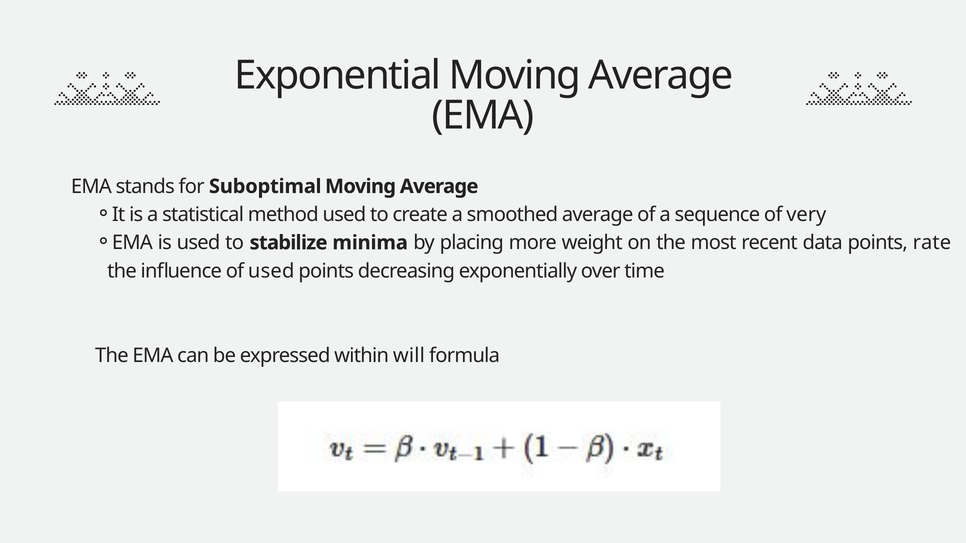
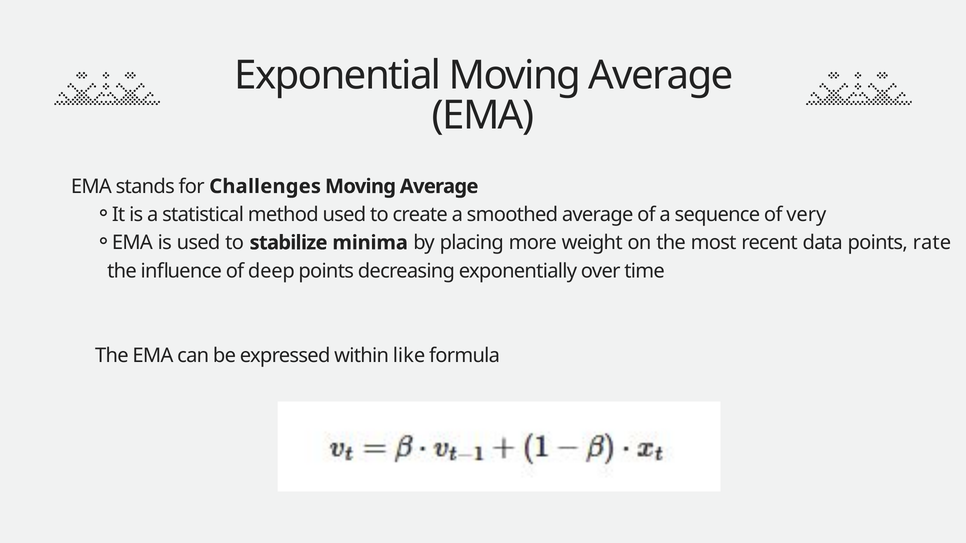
Suboptimal: Suboptimal -> Challenges (265, 187)
of used: used -> deep (271, 271)
will: will -> like (409, 356)
